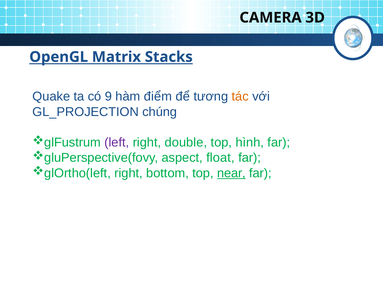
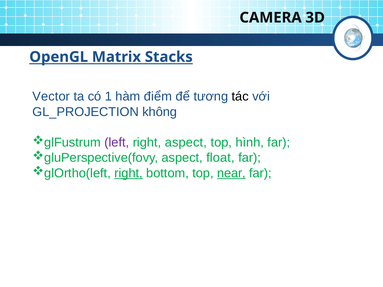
Quake: Quake -> Vector (51, 97)
9: 9 -> 1 (108, 97)
tác colour: orange -> black (240, 97)
chúng: chúng -> không (160, 112)
right double: double -> aspect (186, 143)
right underline: none -> present (129, 173)
